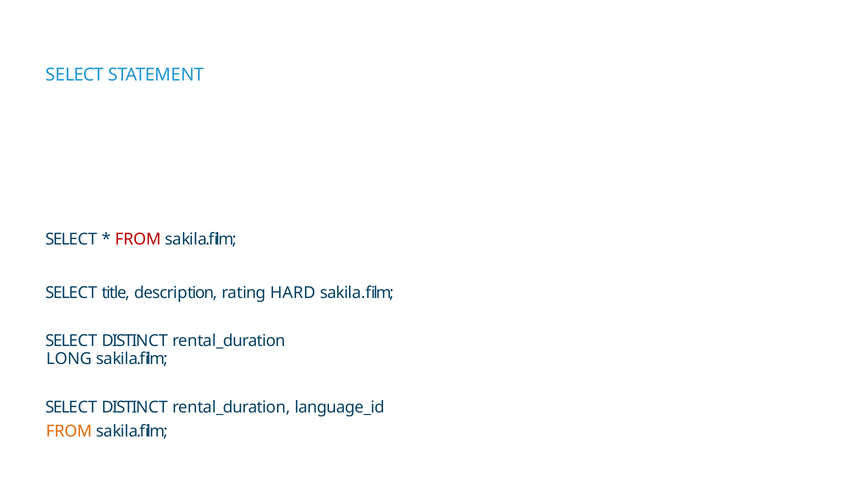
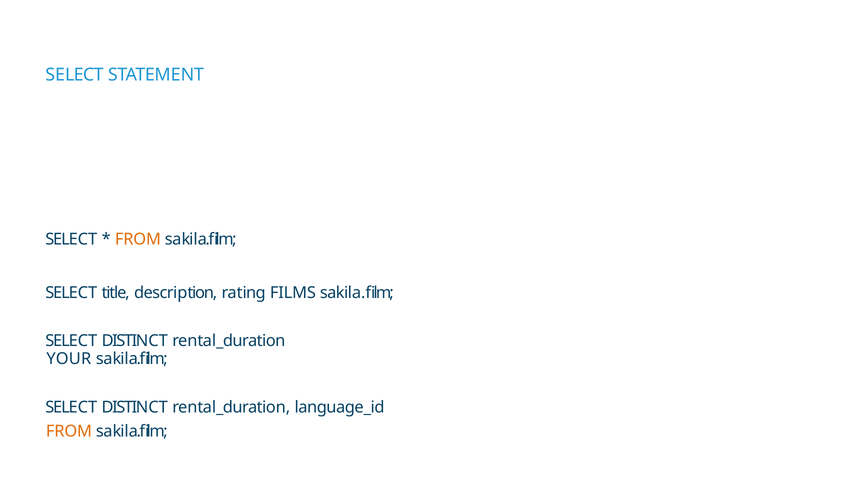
FROM colour: red -> orange (138, 239)
HARD: HARD -> FILMS (293, 293)
LONG: LONG -> YOUR (69, 359)
